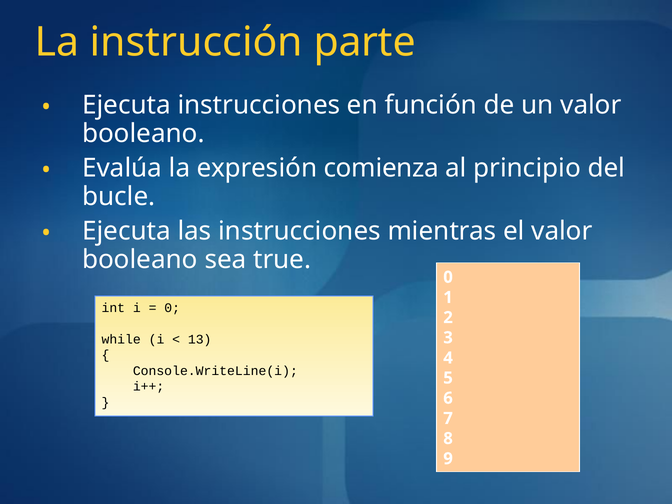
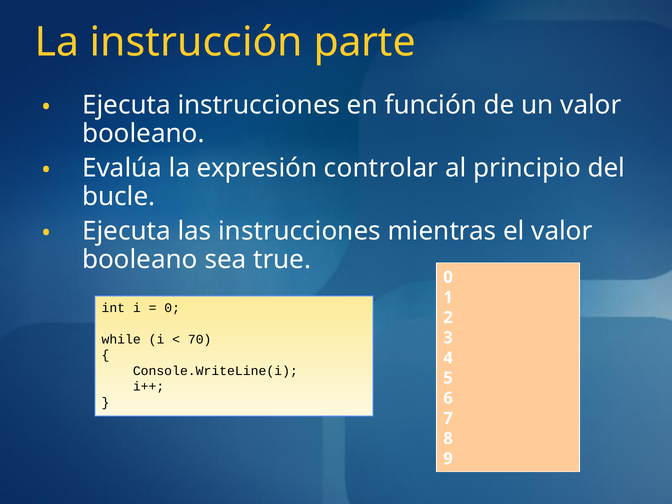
comienza: comienza -> controlar (381, 168)
13: 13 -> 70 (200, 339)
